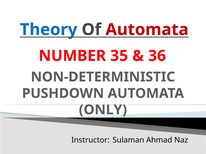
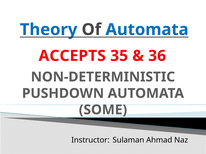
Automata colour: red -> blue (147, 30)
NUMBER: NUMBER -> ACCEPTS (72, 56)
ONLY: ONLY -> SOME (103, 110)
